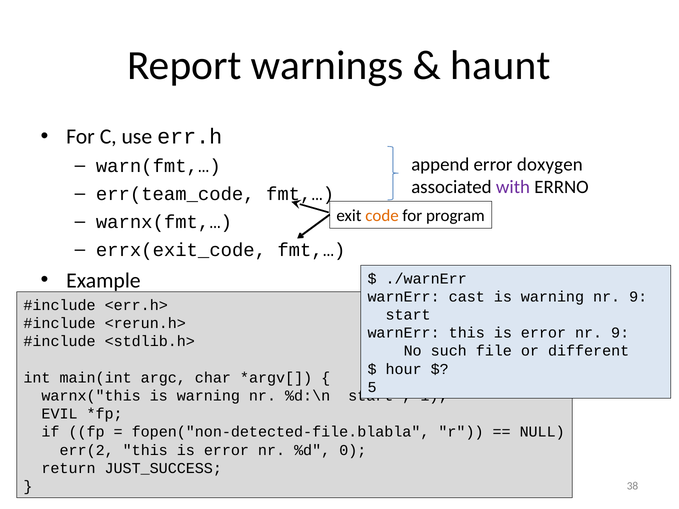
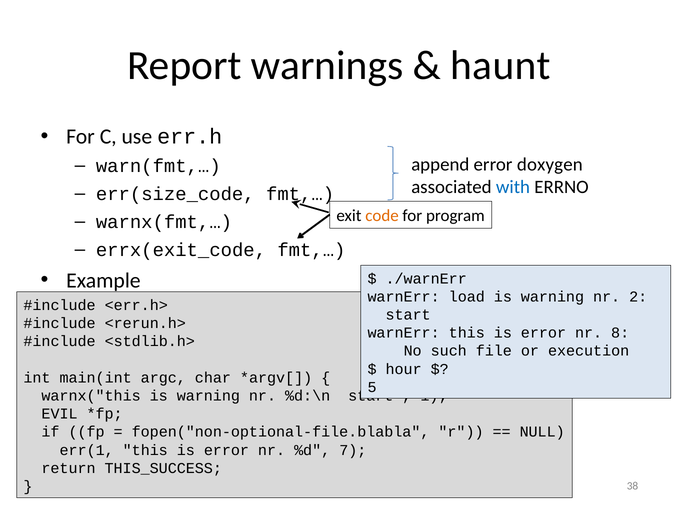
with colour: purple -> blue (513, 187)
err(team_code: err(team_code -> err(size_code (175, 194)
cast: cast -> load (467, 297)
warning nr 9: 9 -> 2 (638, 297)
error nr 9: 9 -> 8 (620, 333)
different: different -> execution (589, 351)
fopen("non-detected-file.blabla: fopen("non-detected-file.blabla -> fopen("non-optional-file.blabla (281, 432)
err(2: err(2 -> err(1 (87, 450)
0: 0 -> 7 (353, 450)
JUST_SUCCESS: JUST_SUCCESS -> THIS_SUCCESS (163, 468)
